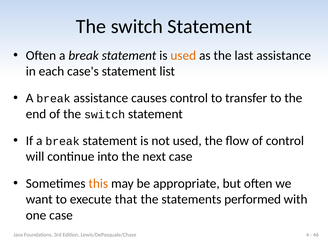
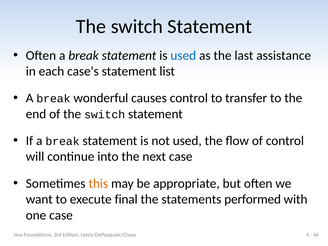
used colour: orange -> blue (183, 55)
break assistance: assistance -> wonderful (101, 98)
that: that -> final (126, 199)
